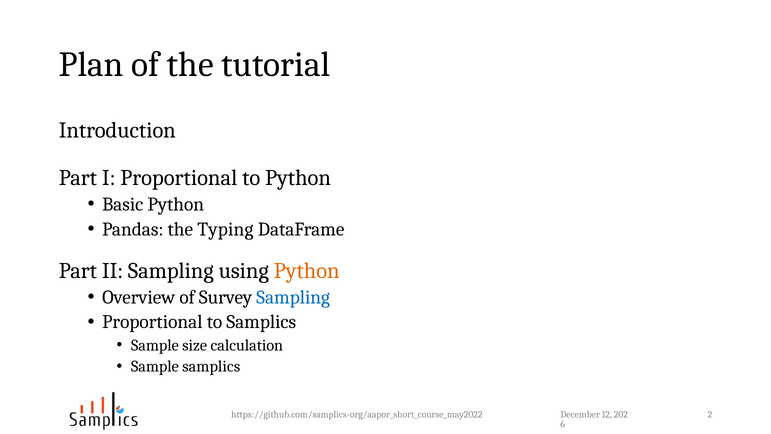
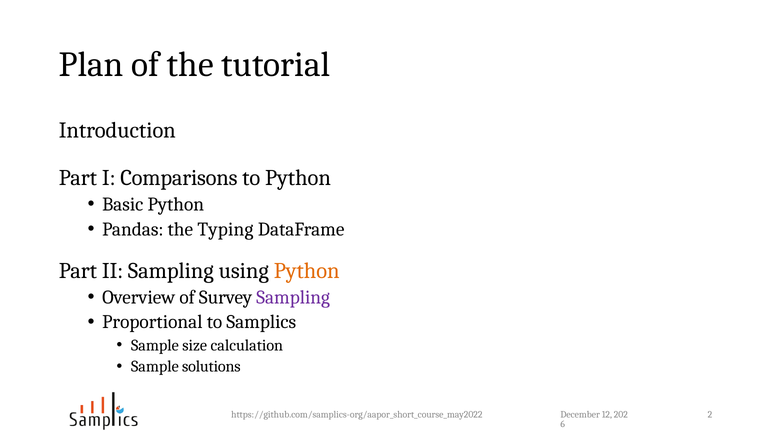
I Proportional: Proportional -> Comparisons (179, 178)
Sampling colour: blue -> purple (293, 297)
Sample samplics: samplics -> solutions (211, 366)
